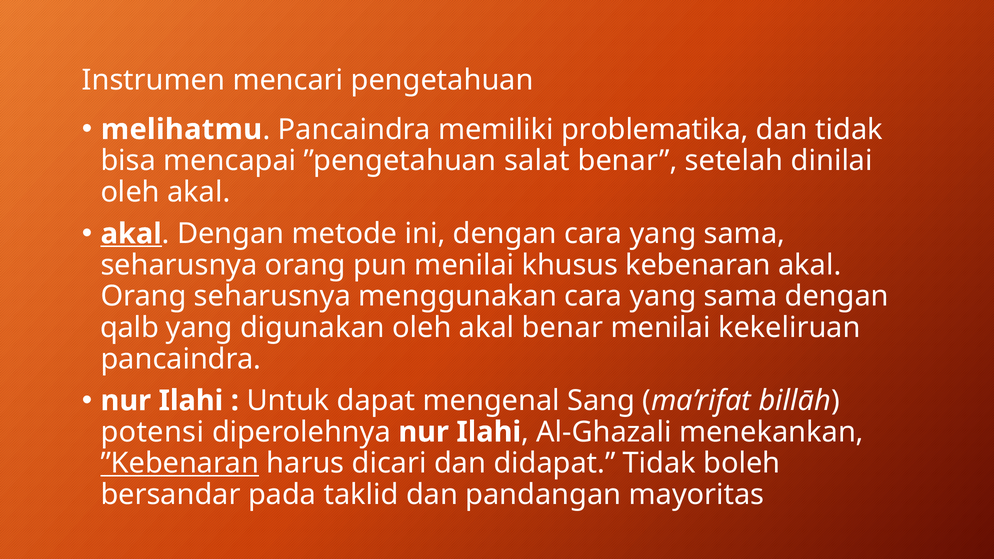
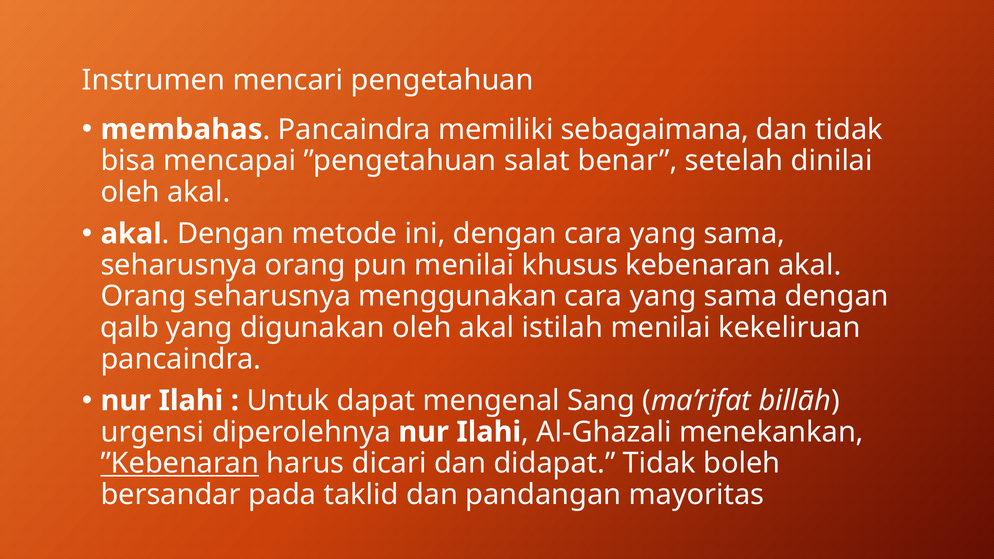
melihatmu: melihatmu -> membahas (182, 129)
problematika: problematika -> sebagaimana (655, 129)
akal underline: present -> none (131, 234)
akal benar: benar -> istilah (562, 328)
potensi: potensi -> urgensi (152, 432)
